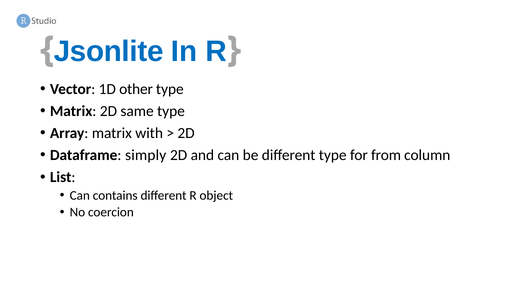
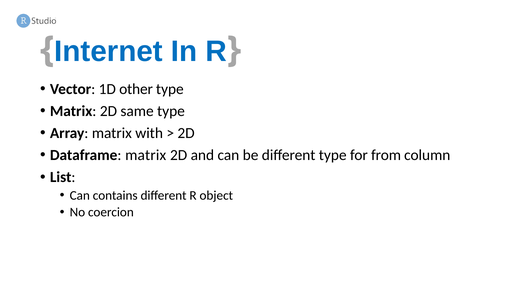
Jsonlite: Jsonlite -> Internet (109, 52)
Dataframe simply: simply -> matrix (146, 155)
